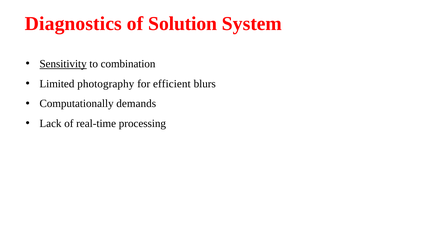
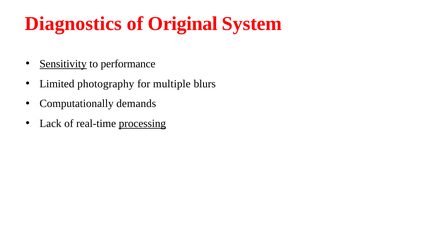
Solution: Solution -> Original (183, 24)
combination: combination -> performance (128, 64)
efficient: efficient -> multiple (172, 84)
processing underline: none -> present (142, 123)
